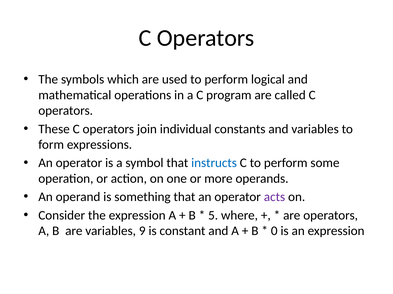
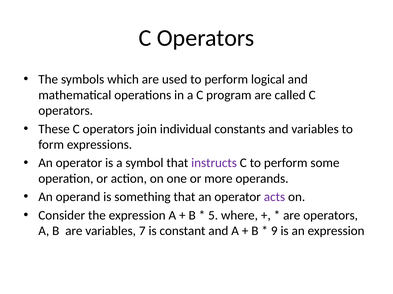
instructs colour: blue -> purple (214, 163)
9: 9 -> 7 (142, 231)
0: 0 -> 9 (274, 231)
